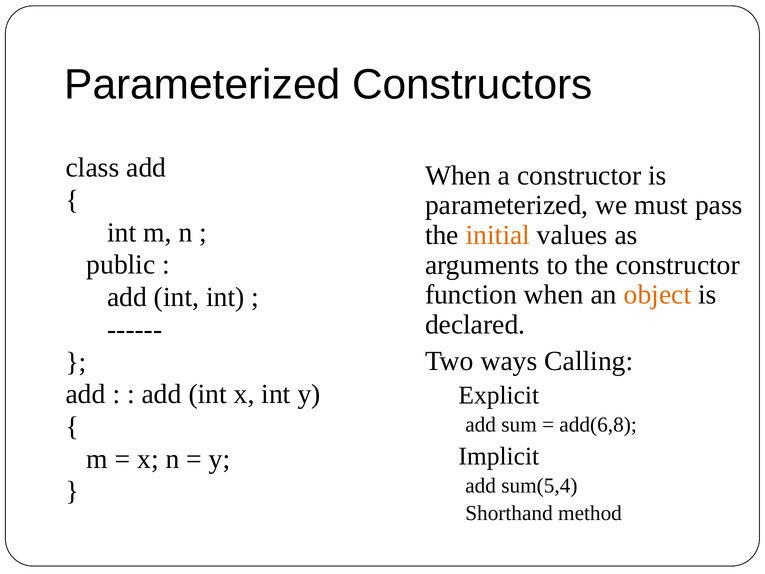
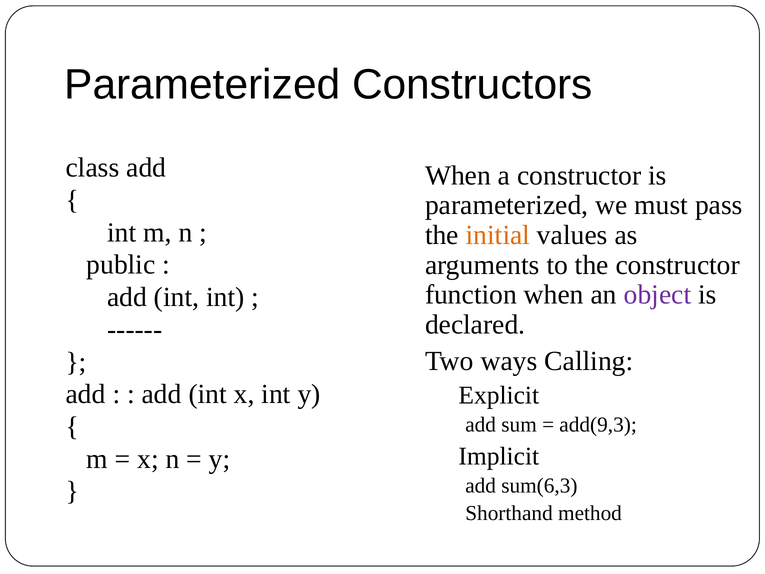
object colour: orange -> purple (657, 295)
add(6,8: add(6,8 -> add(9,3 (598, 424)
sum(5,4: sum(5,4 -> sum(6,3 (539, 485)
